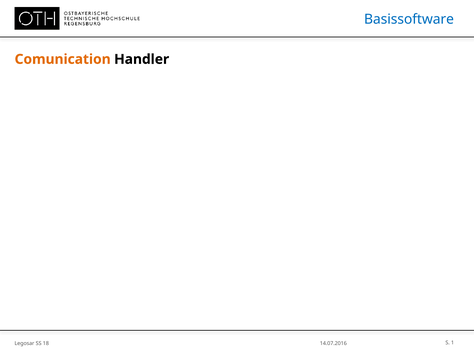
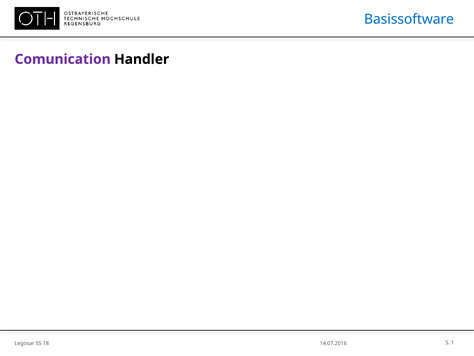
Comunication colour: orange -> purple (63, 59)
